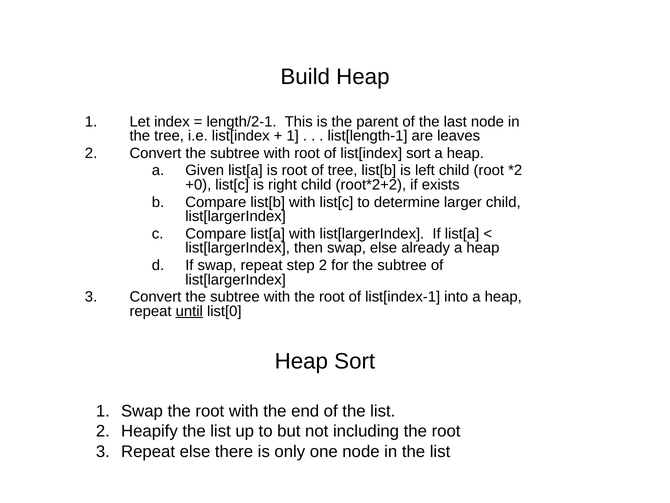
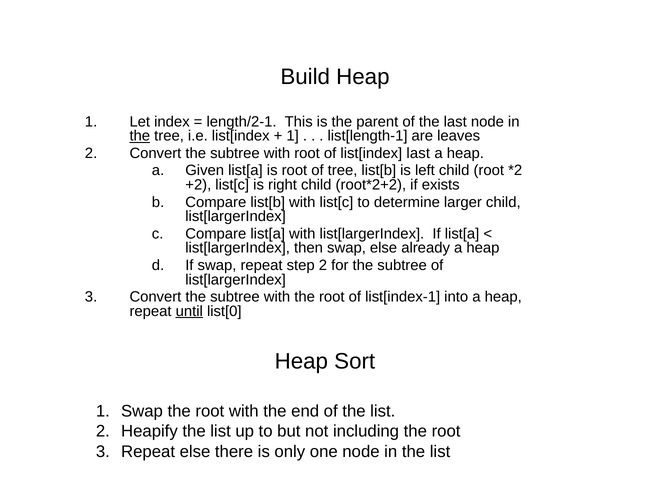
the underline: none -> present (140, 136)
list[index sort: sort -> last (418, 153)
+0: +0 -> +2 (198, 185)
